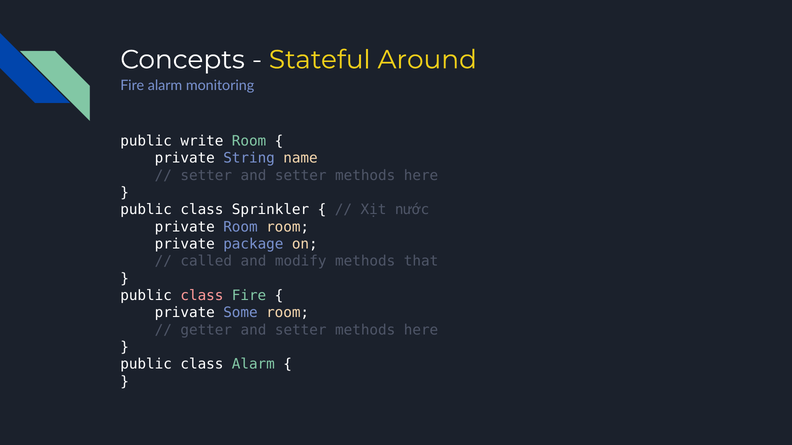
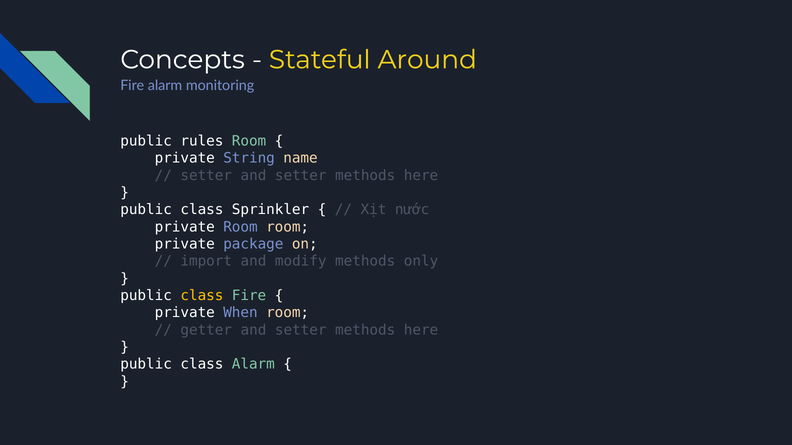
write: write -> rules (202, 141)
called: called -> import (206, 262)
that: that -> only (421, 262)
class colour: pink -> yellow (202, 296)
Some: Some -> When (240, 313)
